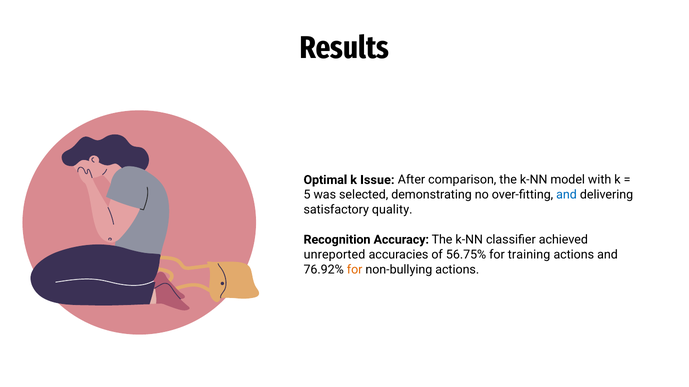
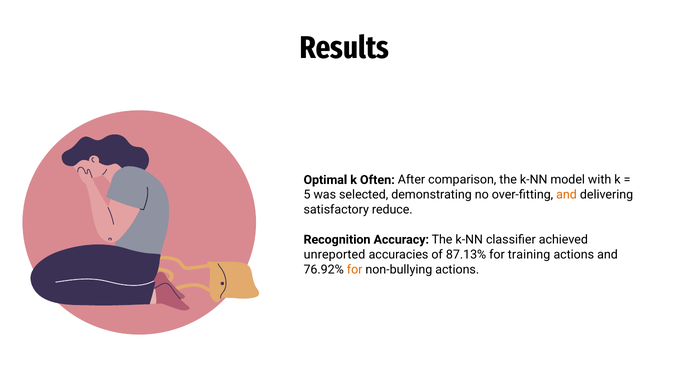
Issue: Issue -> Often (377, 180)
and colour: blue -> orange (567, 195)
quality: quality -> reduce (392, 210)
56.75%: 56.75% -> 87.13% (466, 255)
